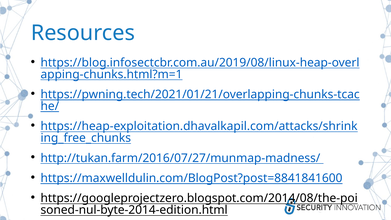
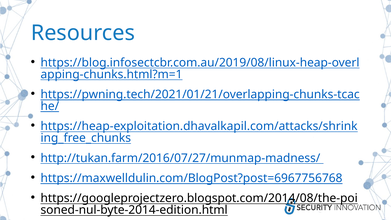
https://maxwelldulin.com/BlogPost?post=8841841600: https://maxwelldulin.com/BlogPost?post=8841841600 -> https://maxwelldulin.com/BlogPost?post=6967756768 (191, 178)
